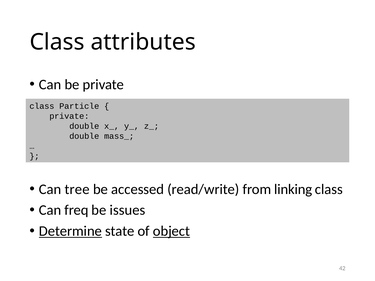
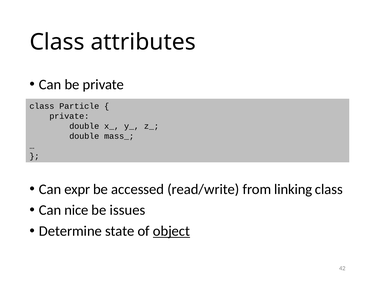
tree: tree -> expr (77, 189)
freq: freq -> nice (76, 210)
Determine underline: present -> none (70, 231)
